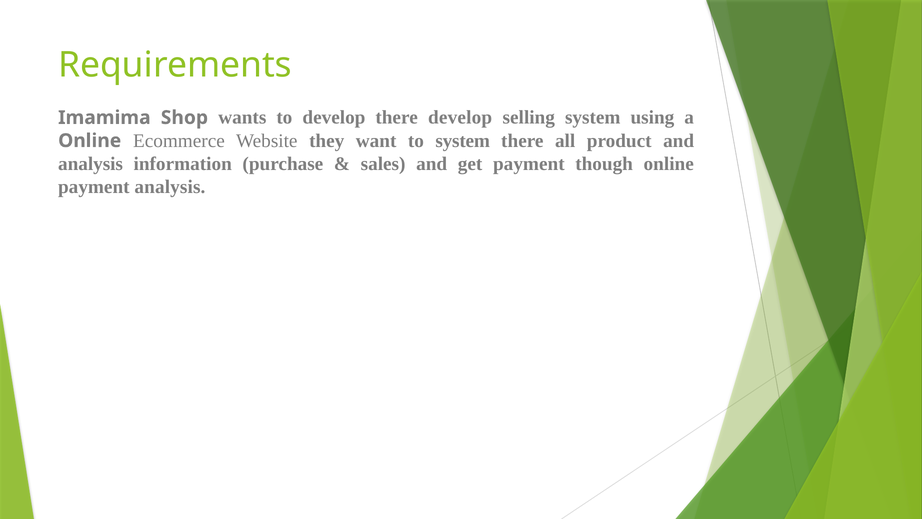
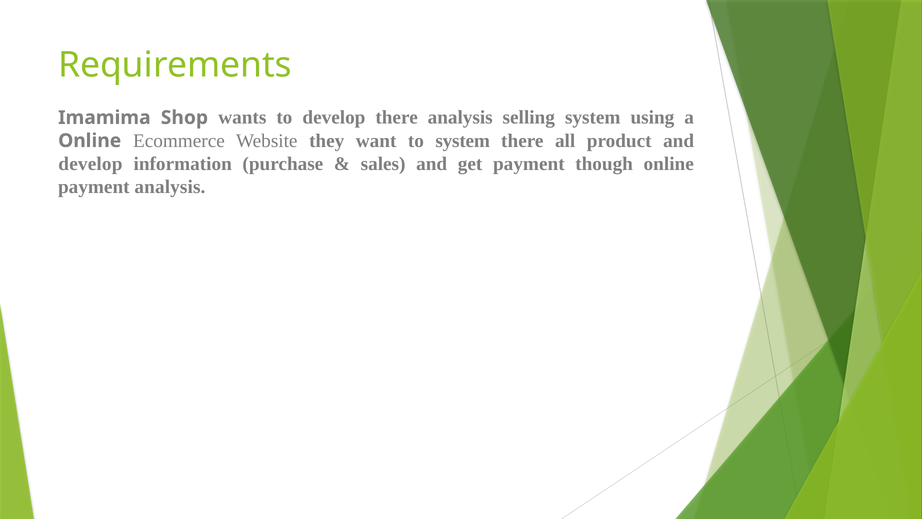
there develop: develop -> analysis (460, 118)
analysis: analysis -> develop (90, 164)
